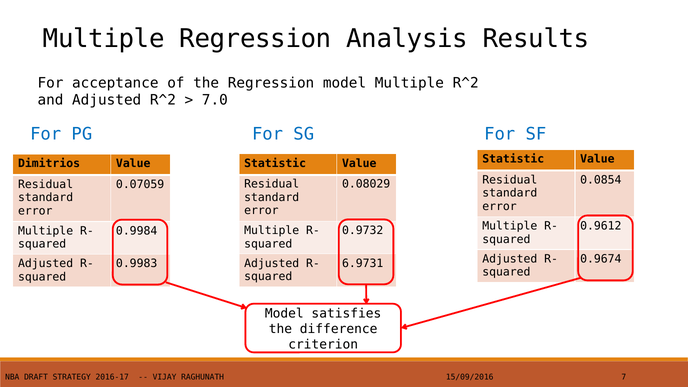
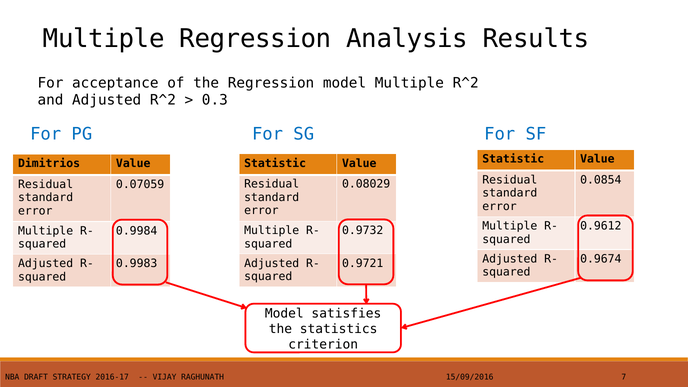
7.0: 7.0 -> 0.3 (215, 100)
6.9731: 6.9731 -> 0.9721 (363, 263)
difference: difference -> statistics (339, 329)
